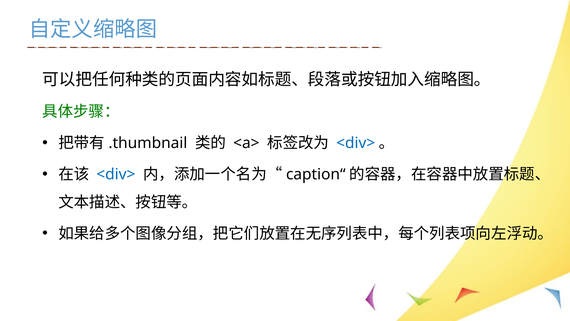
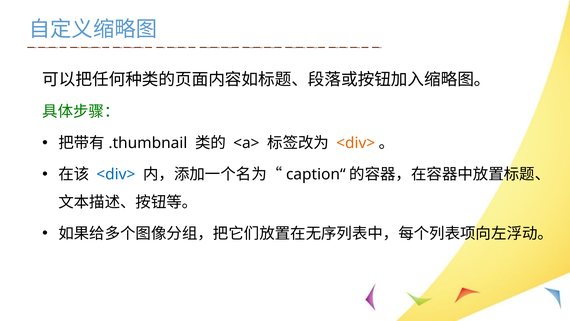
<div> colour: blue -> orange (356, 143)
